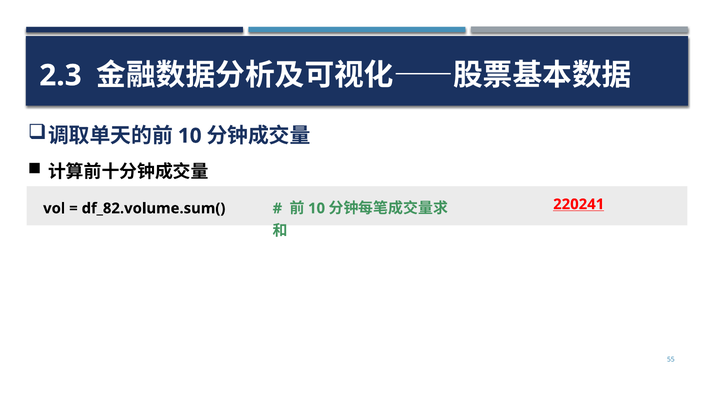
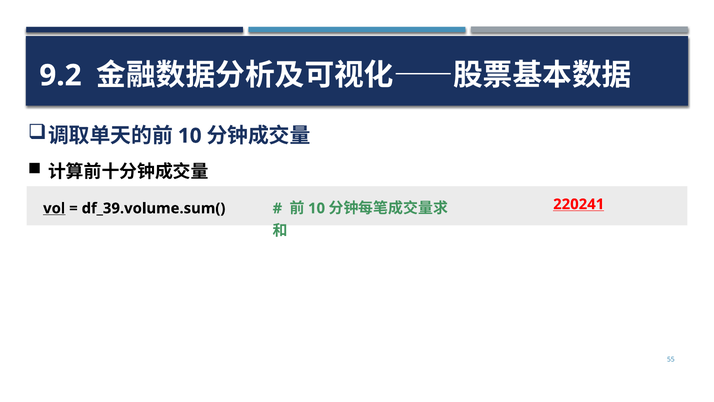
2.3: 2.3 -> 9.2 (60, 75)
vol underline: none -> present (54, 208)
df_82.volume.sum(: df_82.volume.sum( -> df_39.volume.sum( (154, 208)
